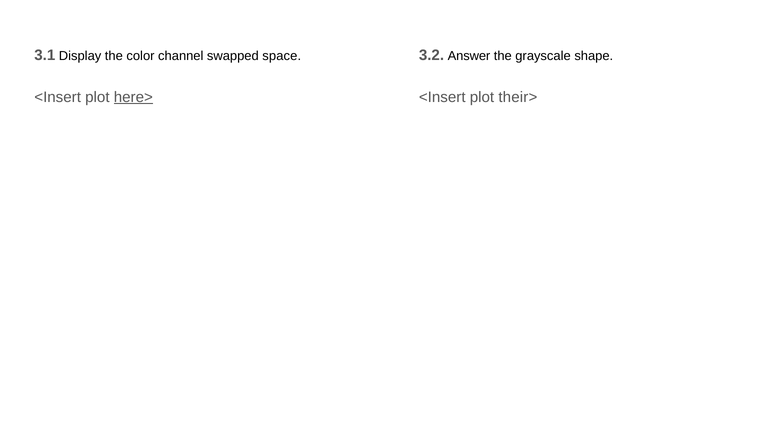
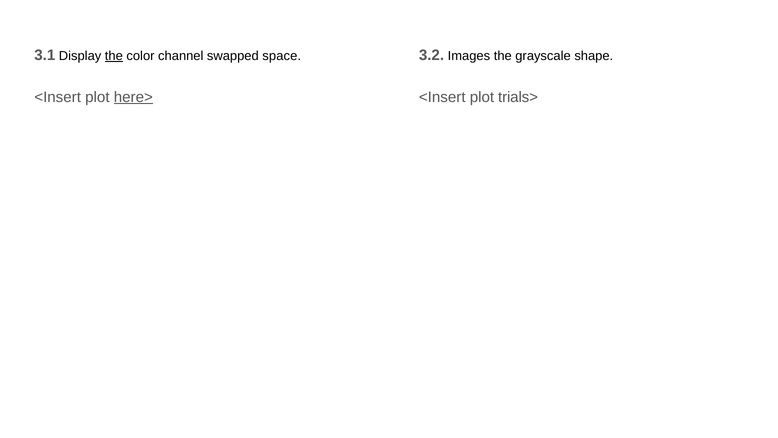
the underline: none -> present (114, 56)
Answer: Answer -> Images (469, 56)
their>: their> -> trials> (518, 97)
